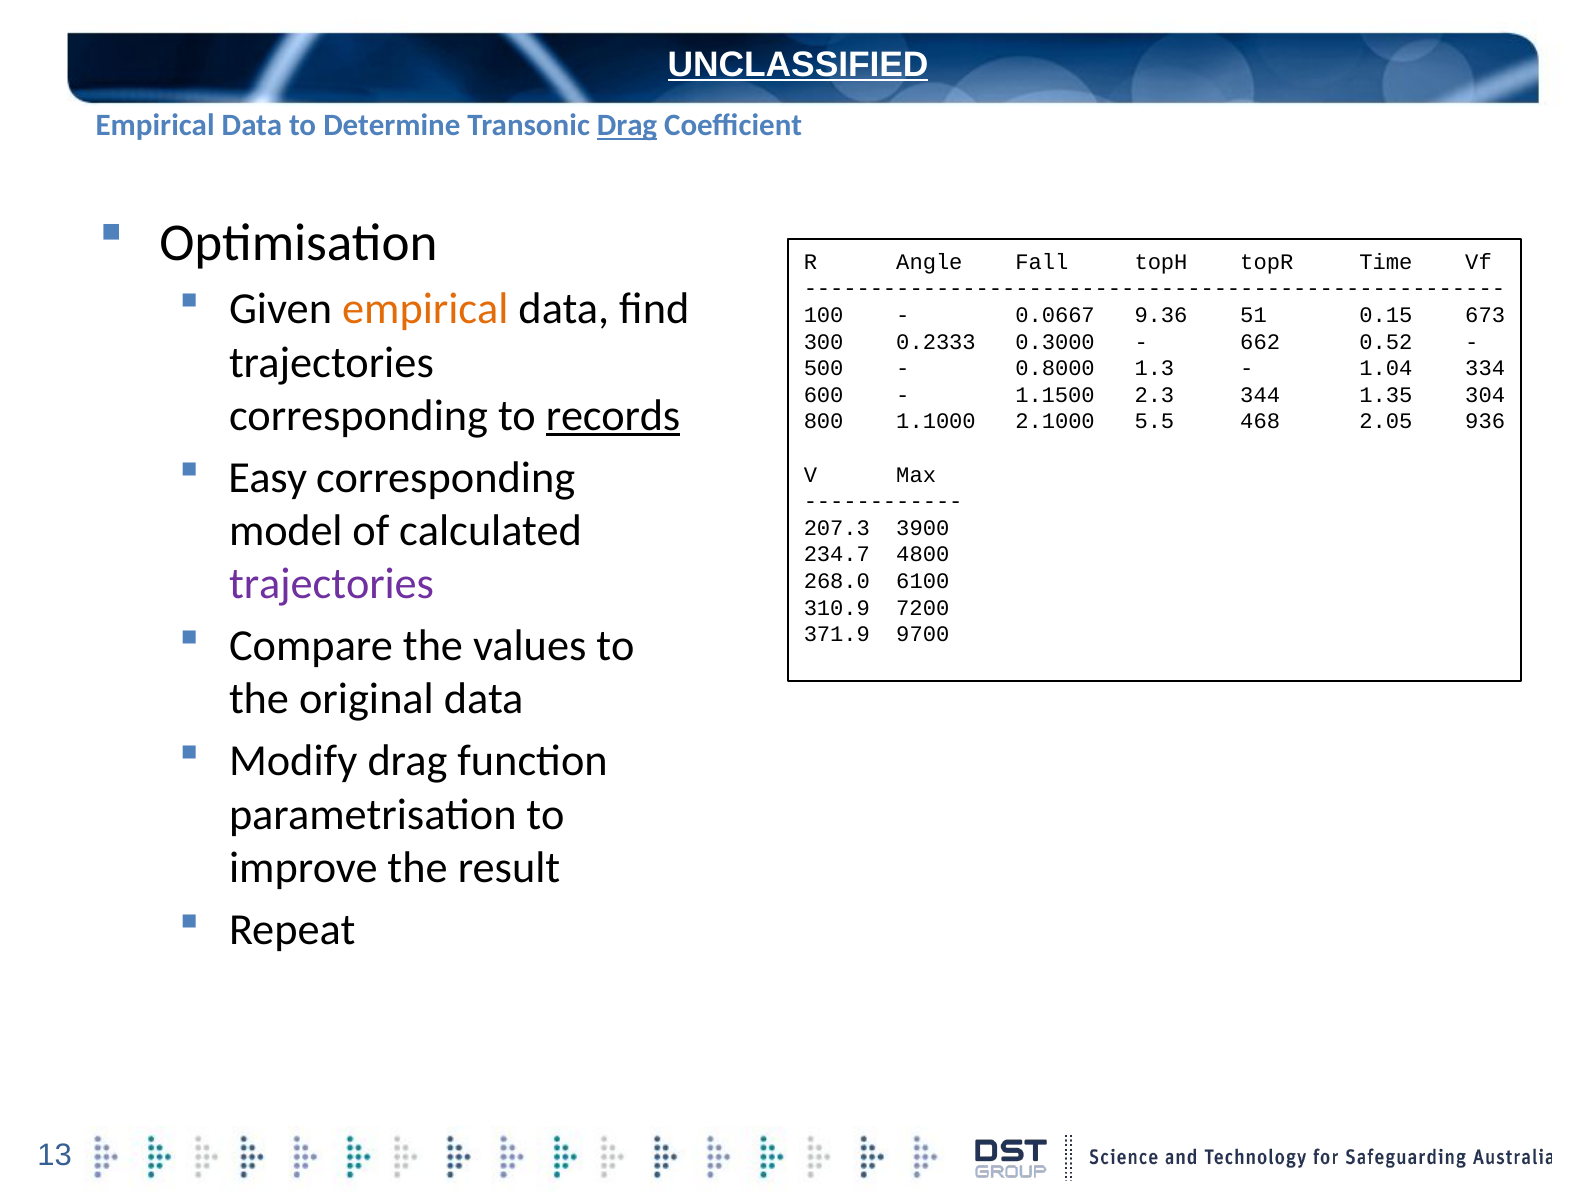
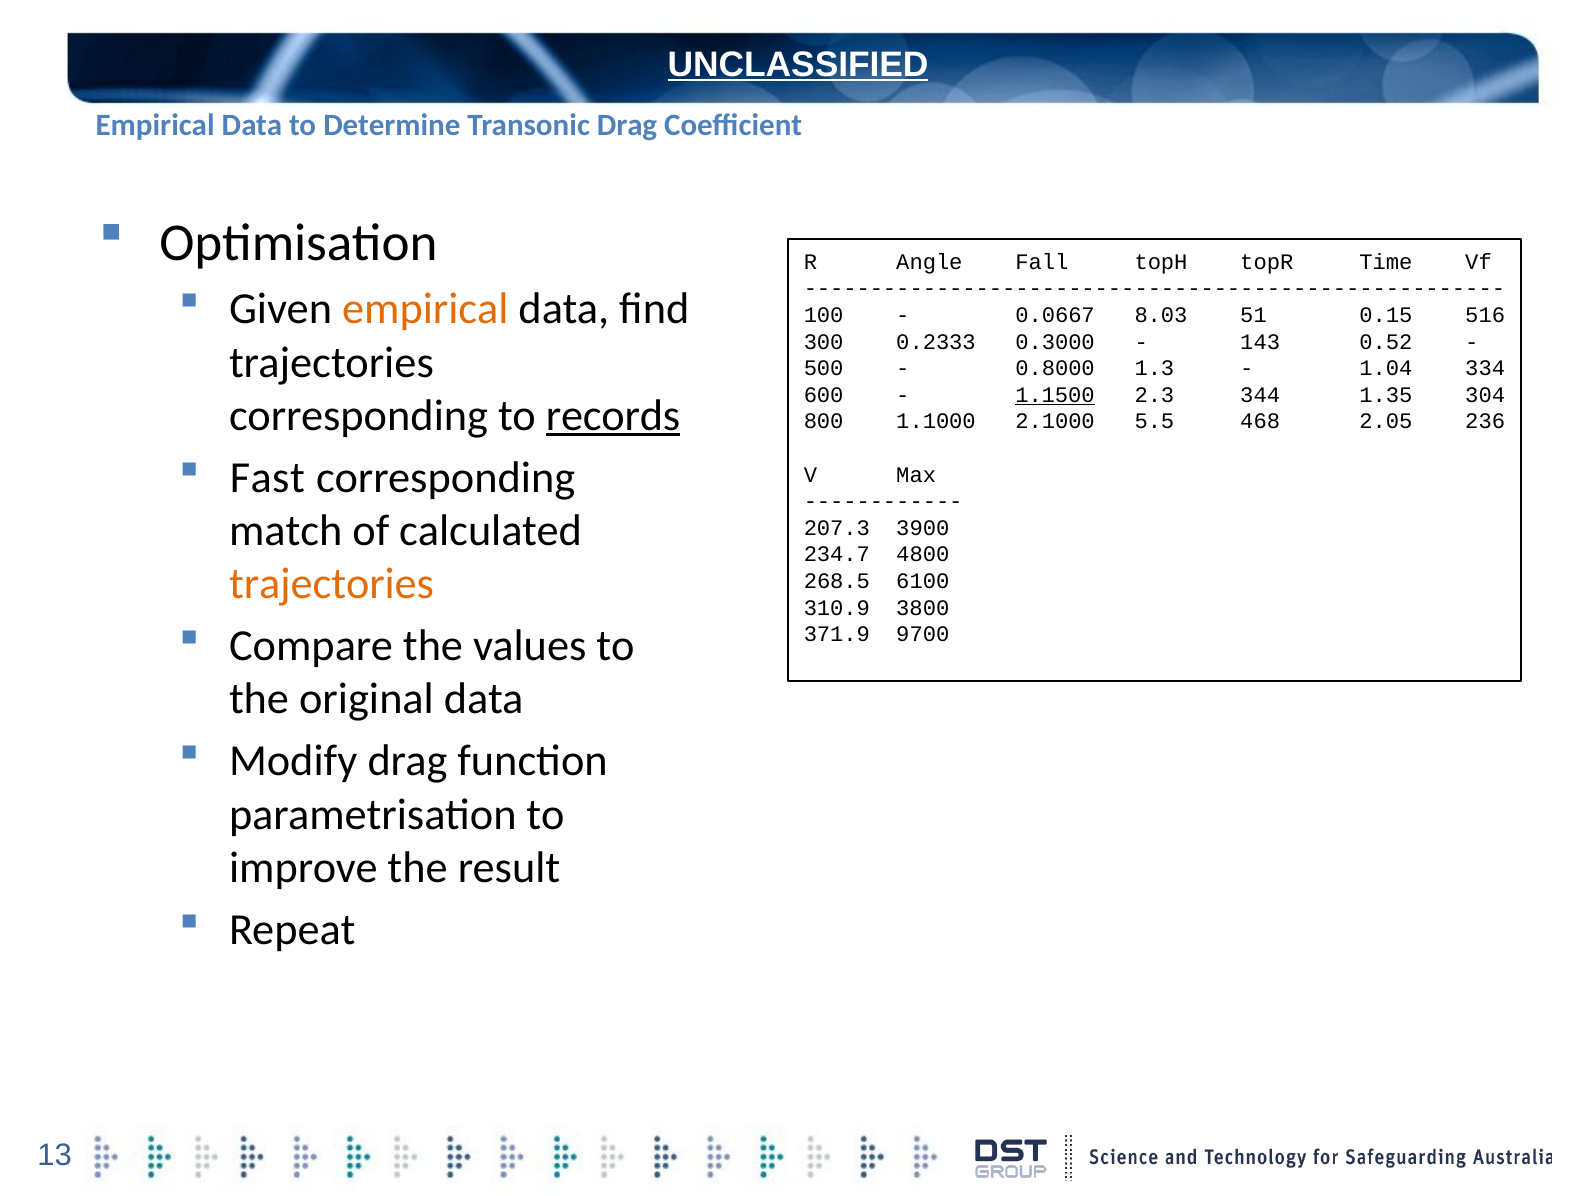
Drag underline: present -> none (627, 125)
9.36: 9.36 -> 8.03 (1161, 315)
673: 673 -> 516 (1485, 315)
662: 662 -> 143 (1260, 342)
1.1500 underline: none -> present (1055, 395)
936: 936 -> 236 (1485, 421)
Easy: Easy -> Fast (267, 477)
model: model -> match (286, 531)
trajectories colour: purple -> orange (331, 584)
268.0: 268.0 -> 268.5 (837, 581)
7200: 7200 -> 3800 (923, 608)
